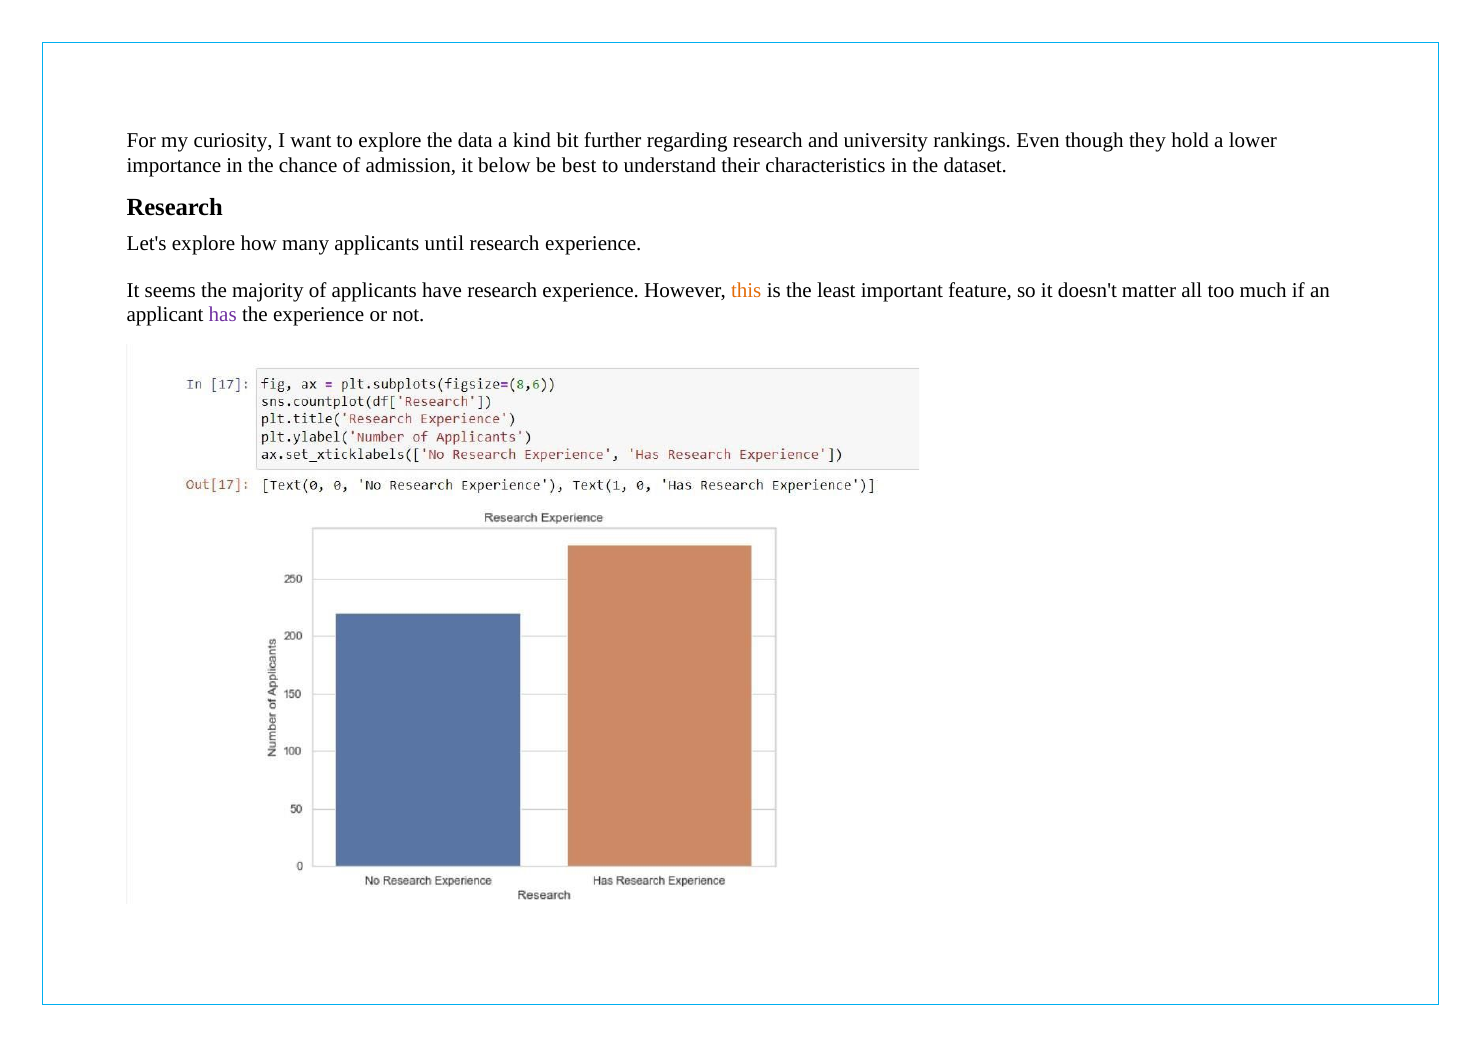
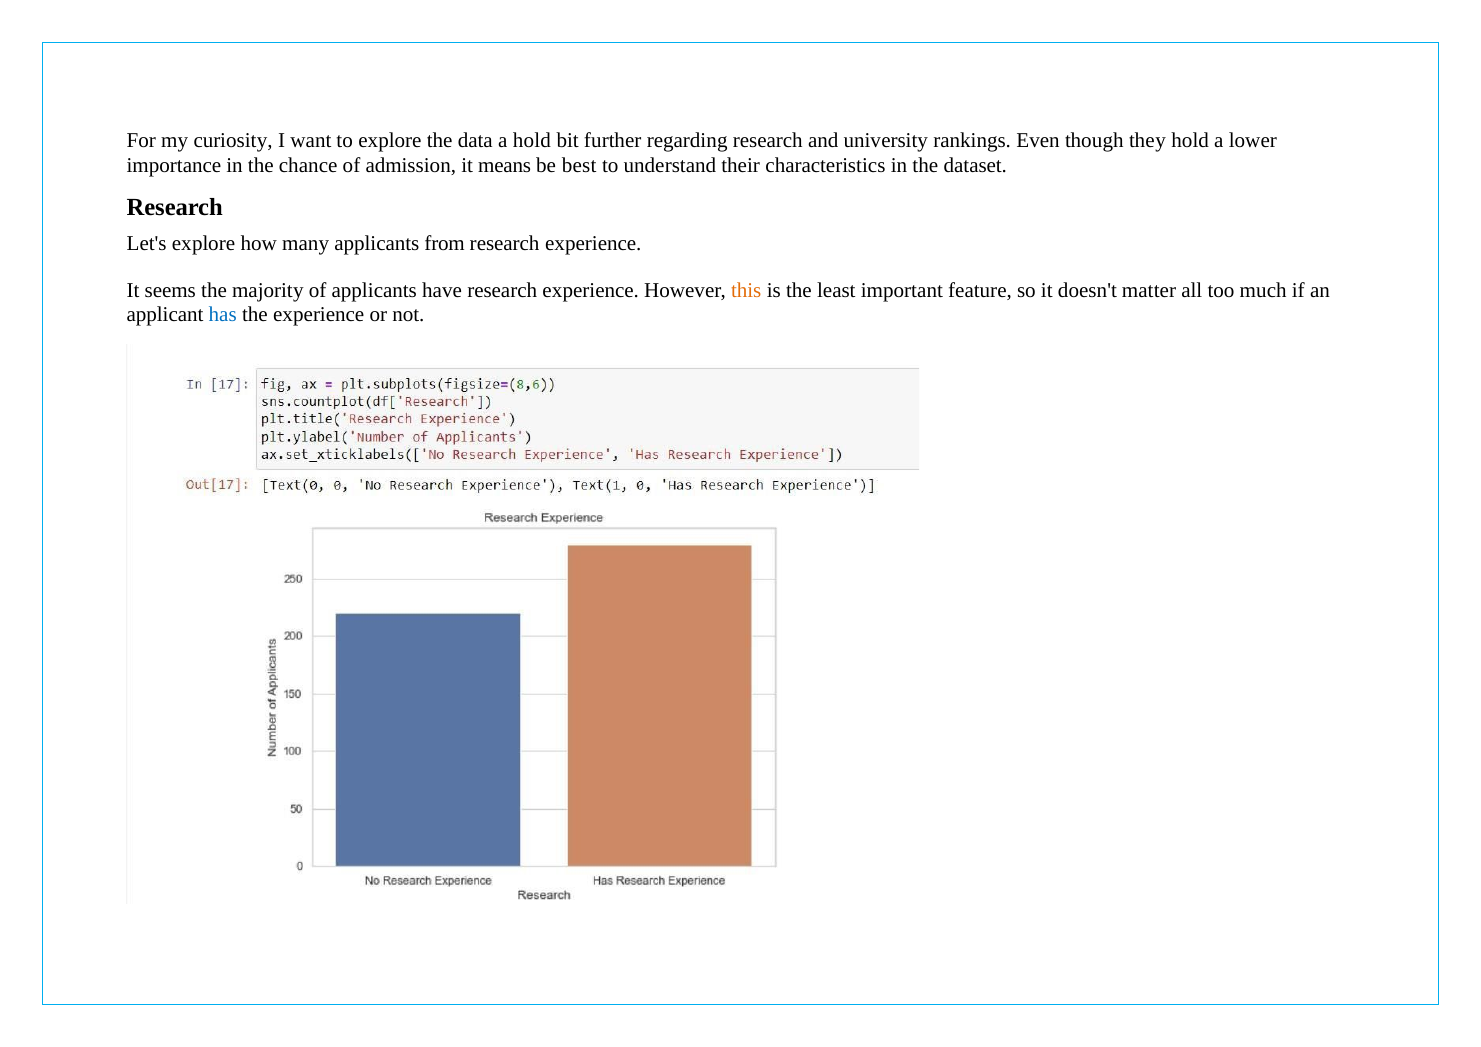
a kind: kind -> hold (532, 141)
below: below -> means (505, 165)
until: until -> from (445, 244)
has colour: purple -> blue (223, 315)
